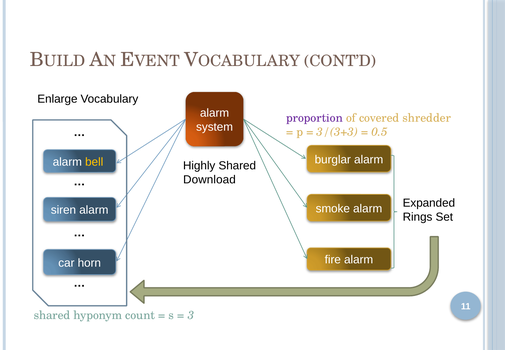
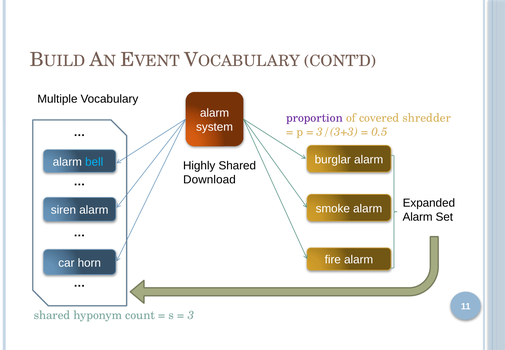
Enlarge: Enlarge -> Multiple (57, 99)
bell colour: yellow -> light blue (94, 162)
Rings: Rings -> Alarm (418, 217)
